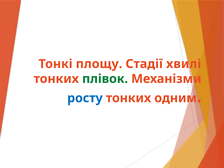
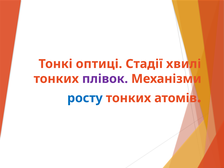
площу: площу -> оптиці (99, 64)
плівок colour: green -> purple (105, 79)
одним: одним -> атомів (176, 98)
